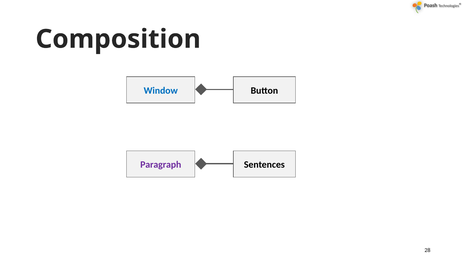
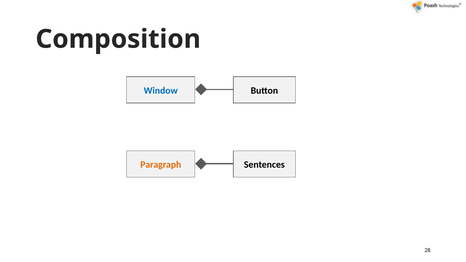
Paragraph colour: purple -> orange (161, 165)
